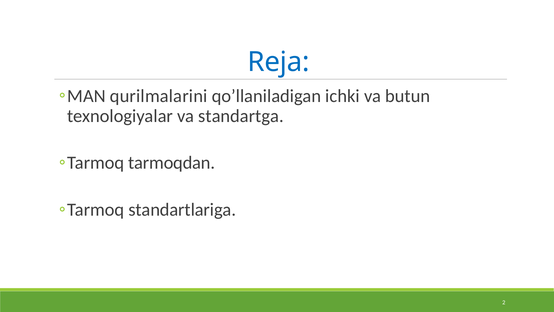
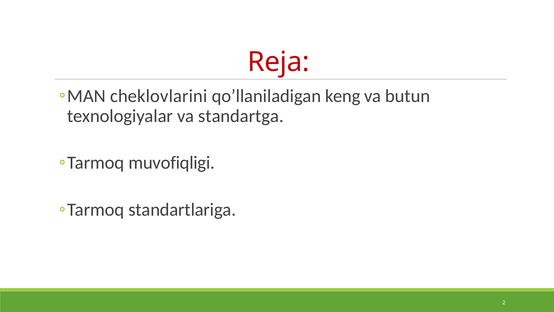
Reja colour: blue -> red (279, 62)
qurilmalarini: qurilmalarini -> cheklovlarini (159, 96)
ichki: ichki -> keng (343, 96)
tarmoqdan: tarmoqdan -> muvofiqligi (172, 163)
